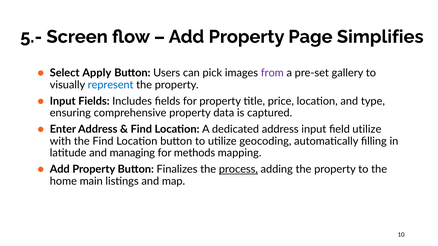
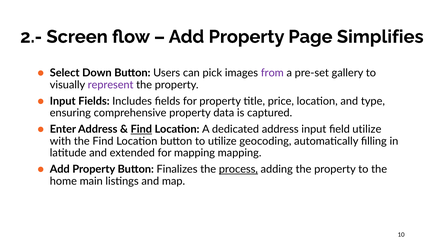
5.-: 5.- -> 2.- (31, 37)
Apply: Apply -> Down (97, 73)
represent colour: blue -> purple (111, 85)
Find underline: none -> present (141, 129)
managing: managing -> extended (132, 153)
for methods: methods -> mapping (195, 153)
